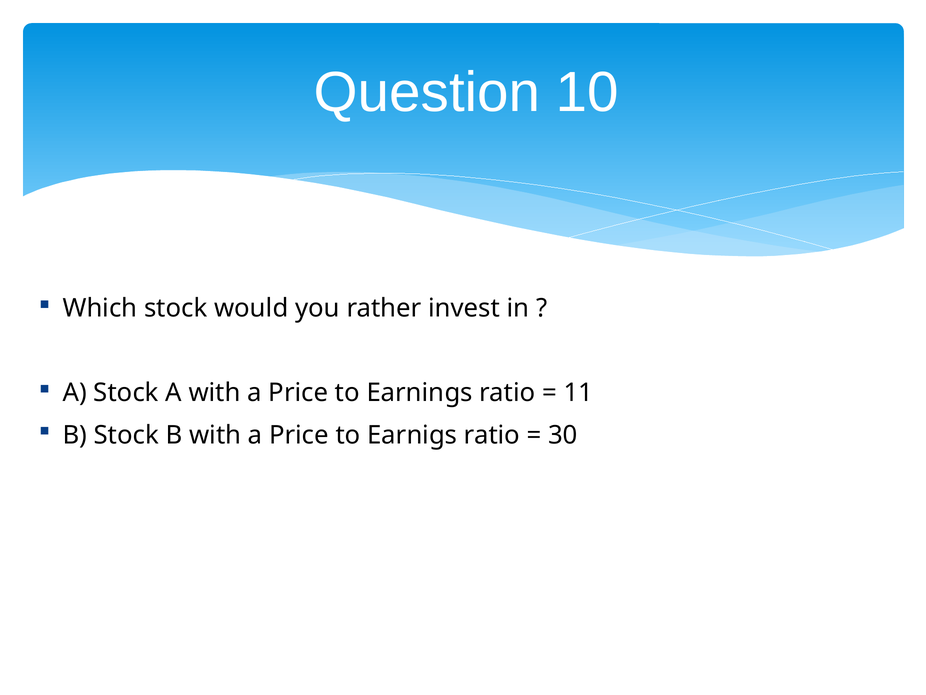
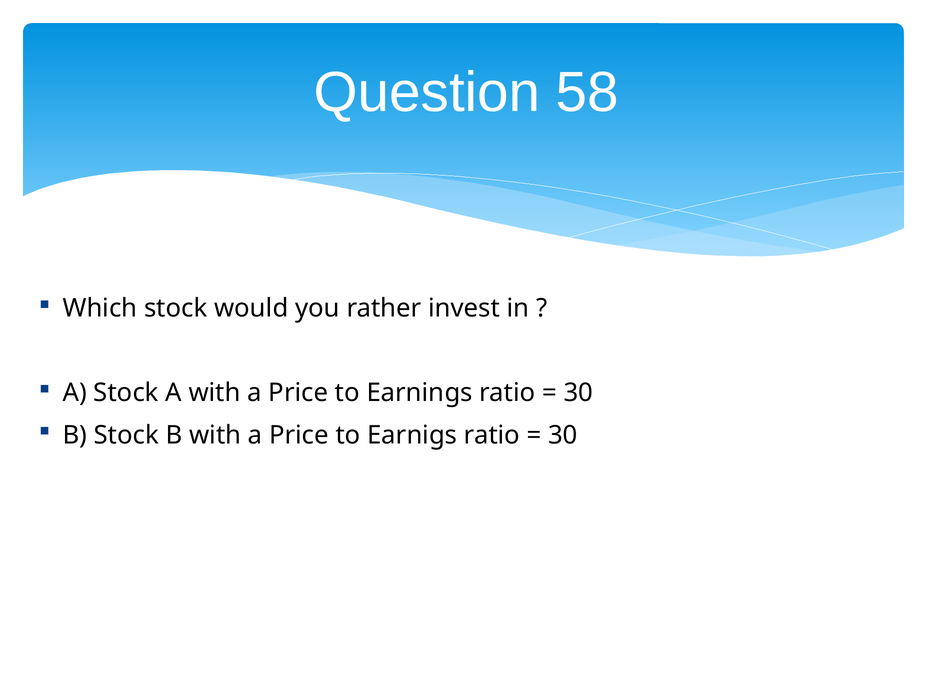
10: 10 -> 58 (587, 93)
11: 11 -> 30 (578, 393)
